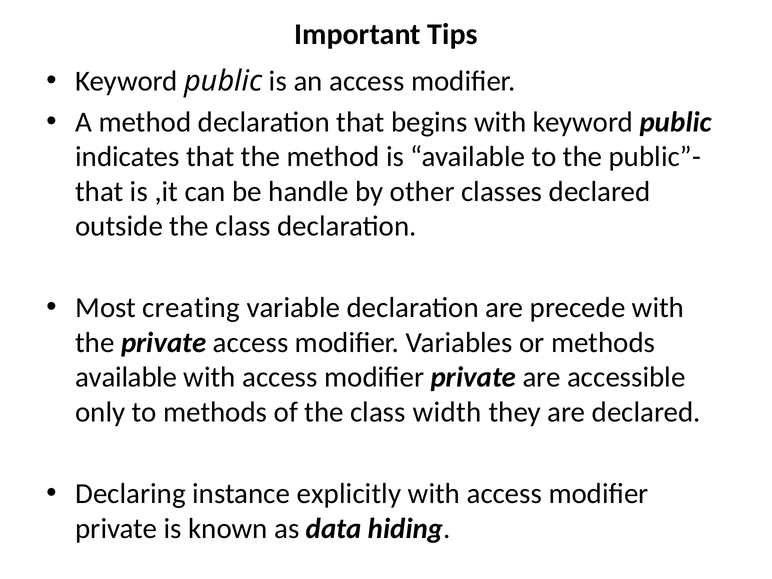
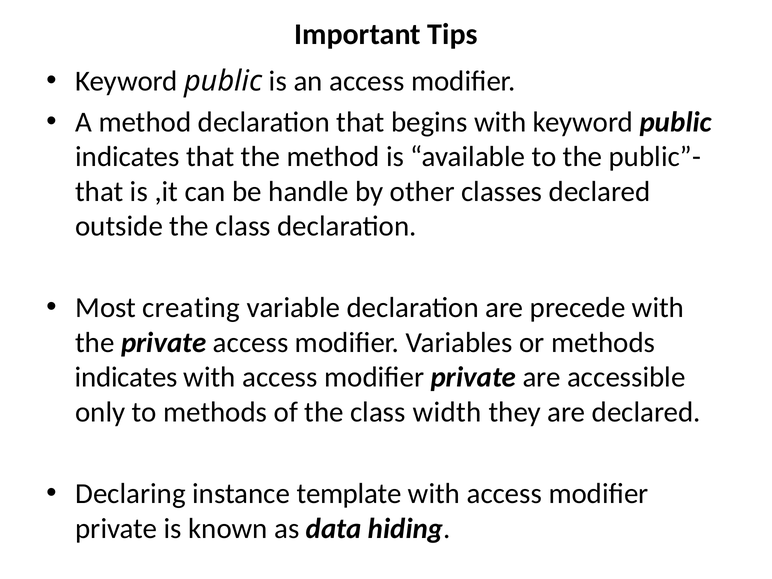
available: available -> indicates (126, 377)
explicitly: explicitly -> template (349, 494)
